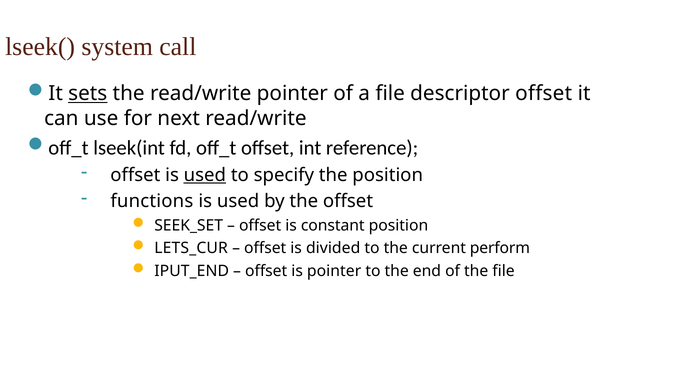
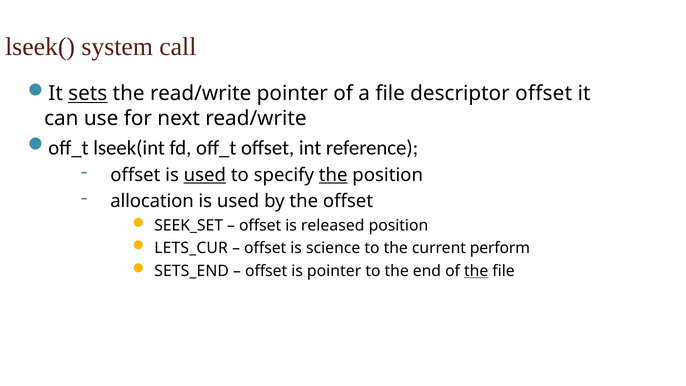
the underline: none -> present (333, 175)
functions: functions -> allocation (152, 201)
constant: constant -> released (333, 225)
divided: divided -> science (333, 248)
IPUT_END: IPUT_END -> SETS_END (192, 271)
the underline: none -> present (476, 271)
